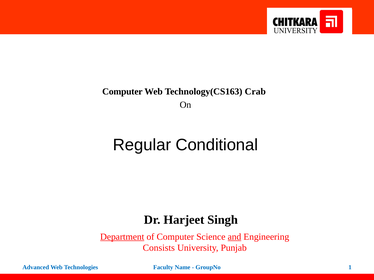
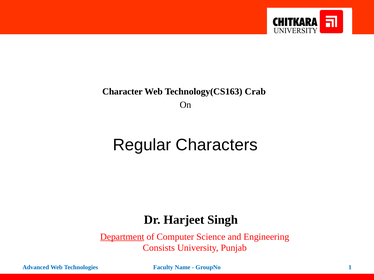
Computer: Computer -> Character (122, 92)
Conditional: Conditional -> Characters (217, 145)
and underline: present -> none (234, 237)
